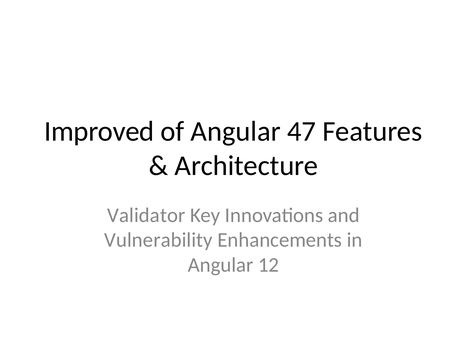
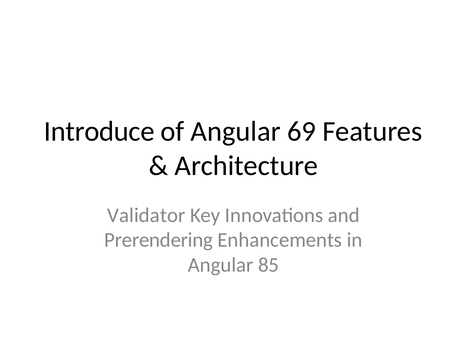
Improved: Improved -> Introduce (99, 131)
47: 47 -> 69 (302, 131)
Vulnerability: Vulnerability -> Prerendering (159, 240)
12: 12 -> 85 (269, 265)
